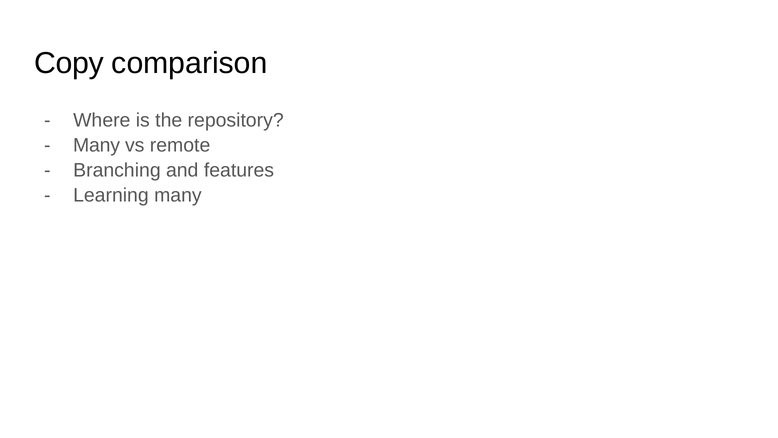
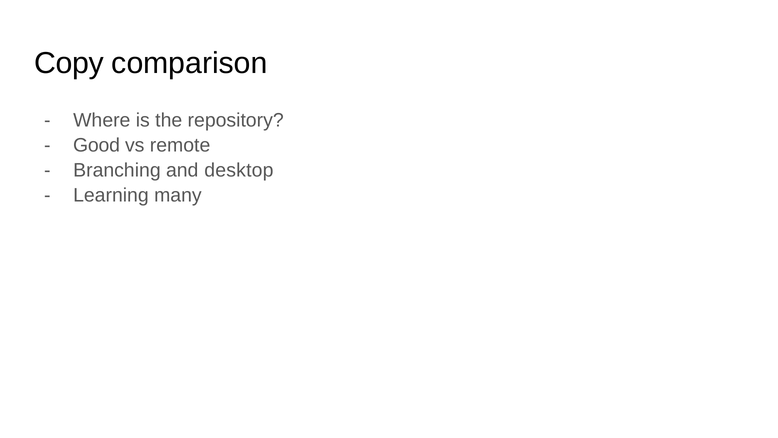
Many: Many -> Good (97, 145)
features: features -> desktop (239, 170)
